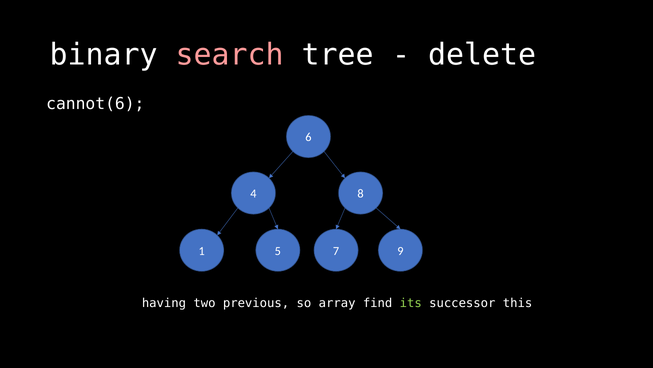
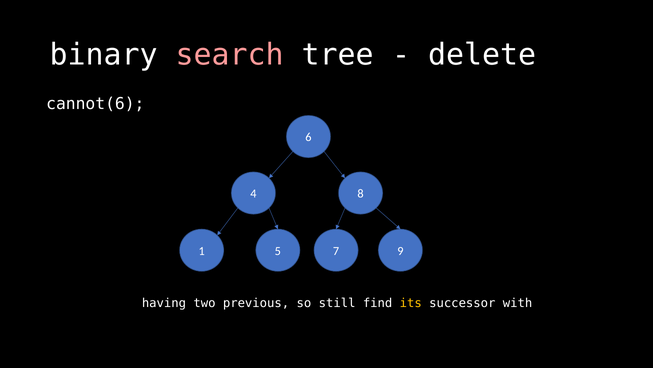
array: array -> still (337, 303)
its colour: light green -> yellow (411, 303)
this: this -> with (518, 303)
